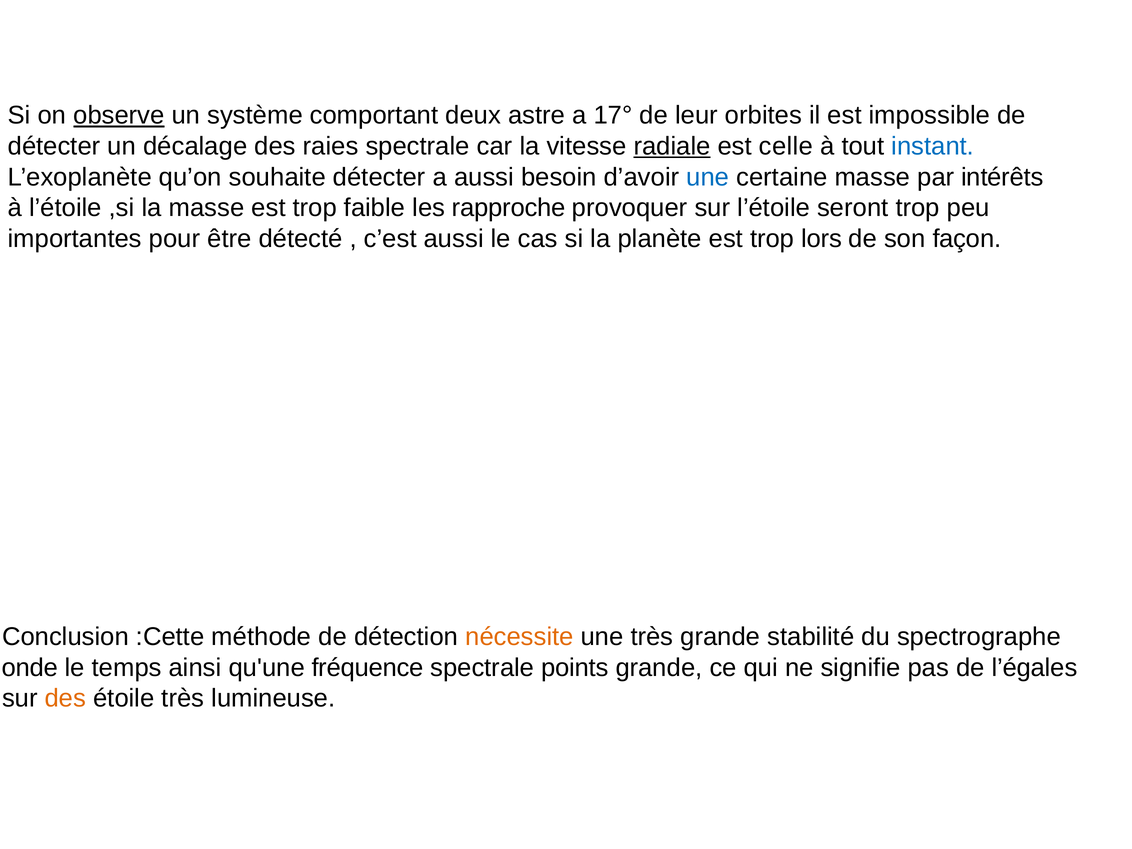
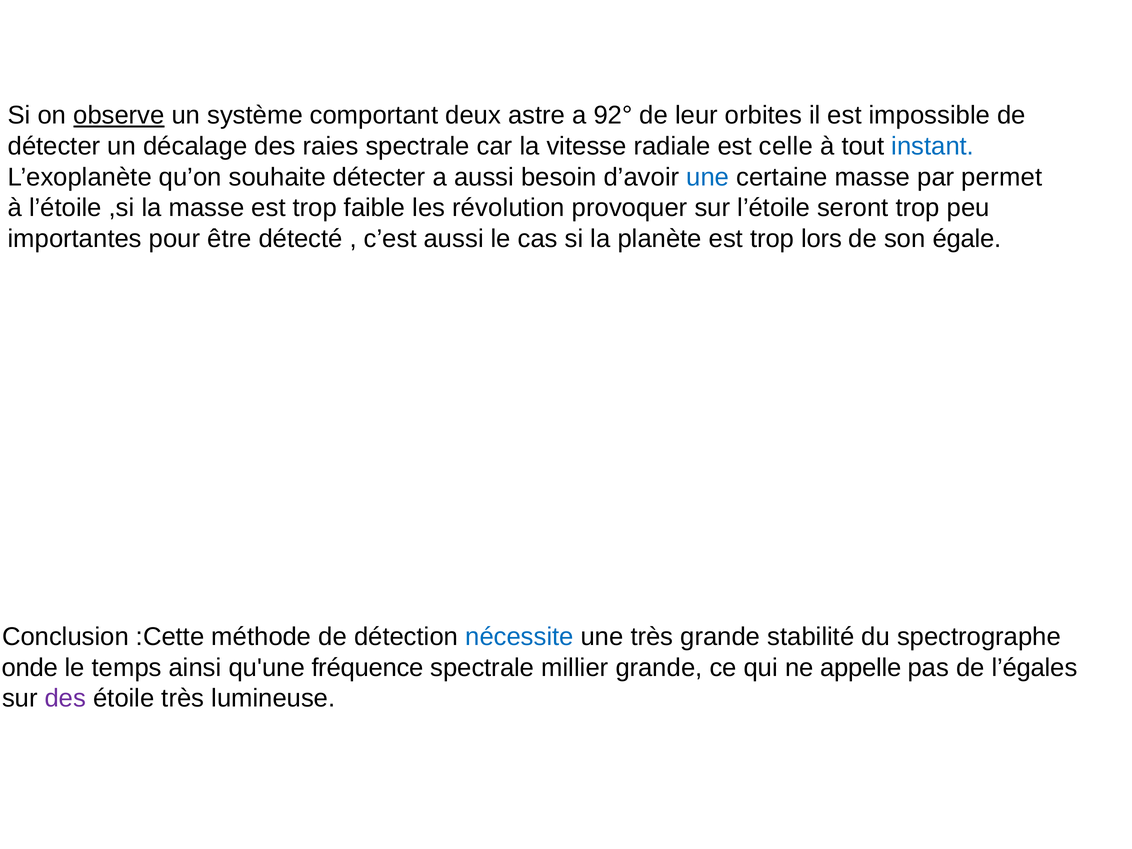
17°: 17° -> 92° (613, 115)
radiale underline: present -> none (672, 146)
intérêts: intérêts -> permet (1002, 177)
rapproche: rapproche -> révolution (509, 208)
façon: façon -> égale (967, 239)
nécessite colour: orange -> blue (519, 637)
points: points -> millier (575, 668)
signifie: signifie -> appelle (861, 668)
des colour: orange -> purple (65, 698)
